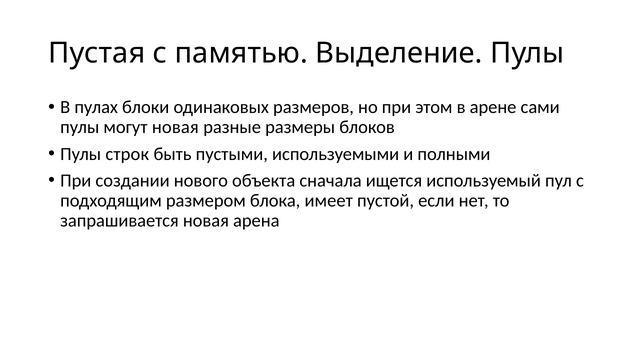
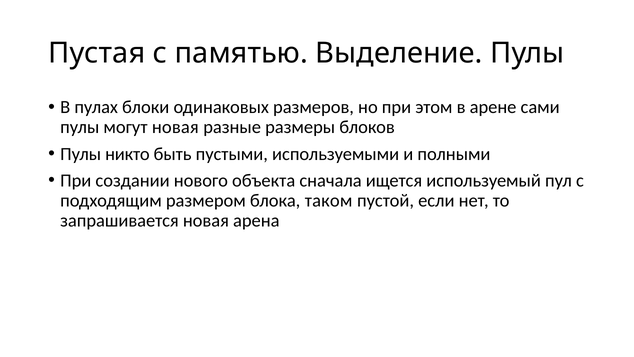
строк: строк -> никто (127, 154)
имеет: имеет -> таком (329, 200)
